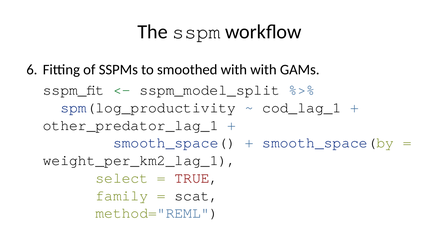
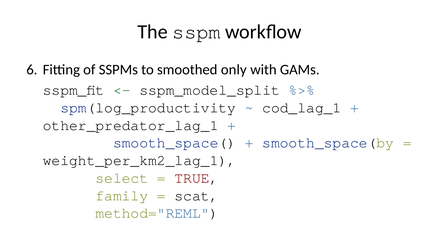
smoothed with: with -> only (234, 70)
